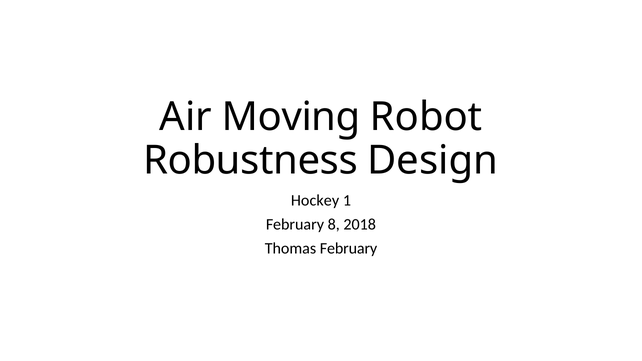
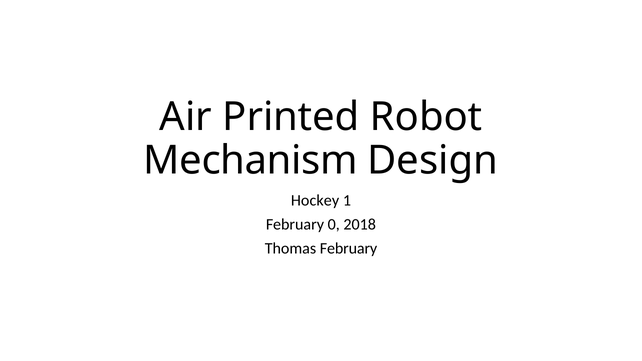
Moving: Moving -> Printed (291, 117)
Robustness: Robustness -> Mechanism (250, 160)
8: 8 -> 0 (334, 225)
